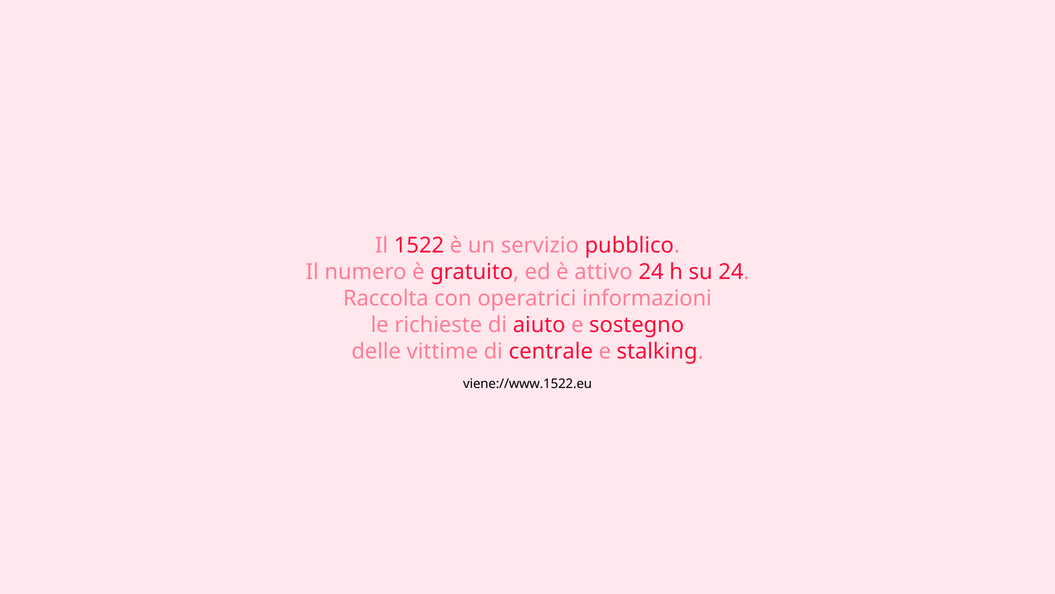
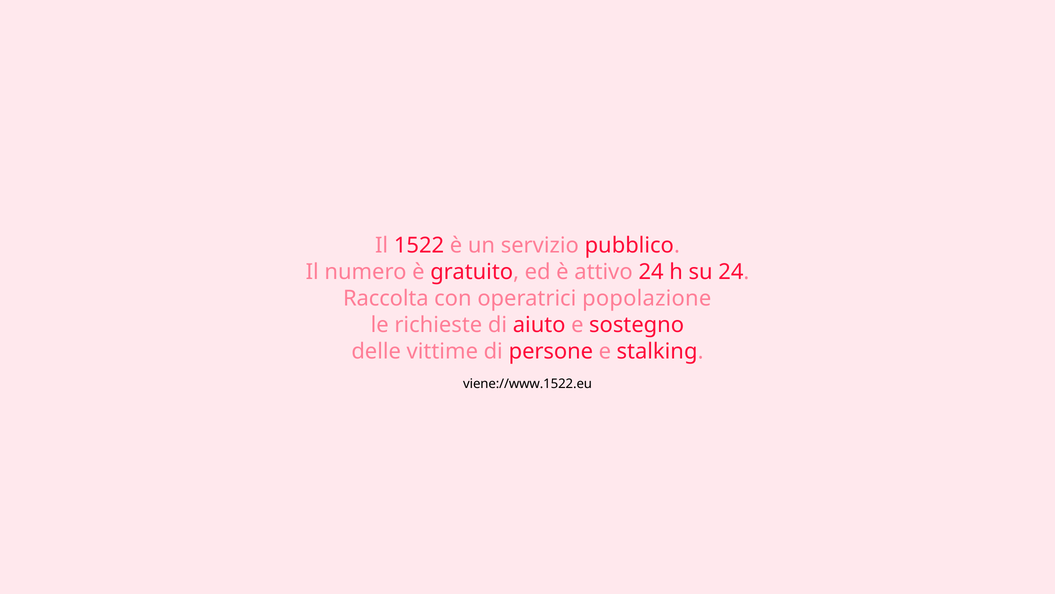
informazioni: informazioni -> popolazione (647, 298)
centrale: centrale -> persone (551, 351)
